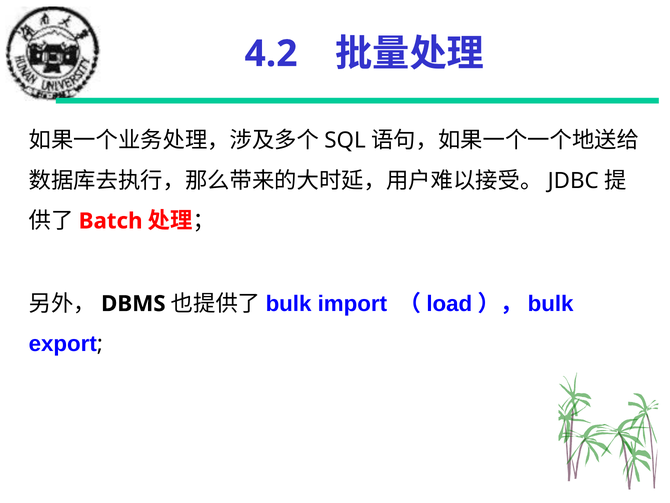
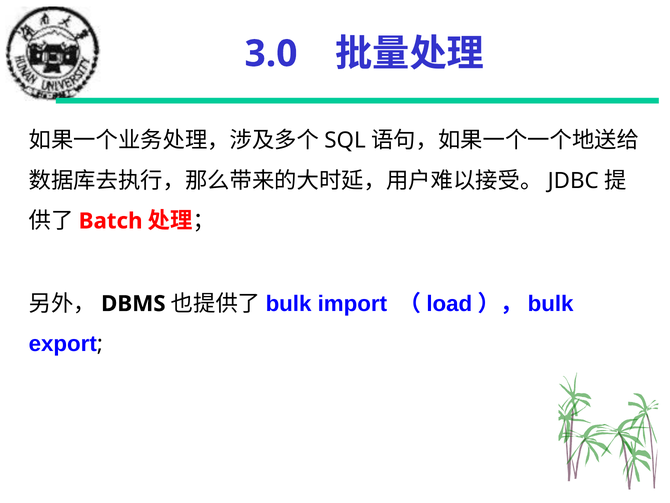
4.2: 4.2 -> 3.0 (271, 54)
